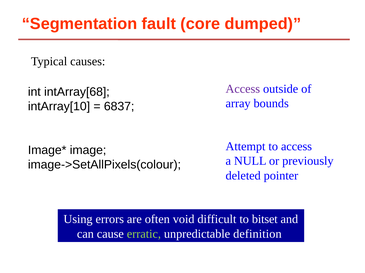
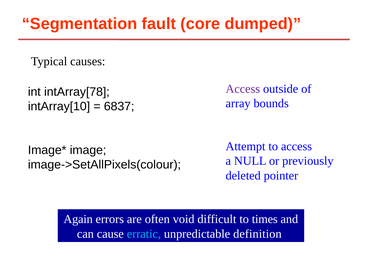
intArray[68: intArray[68 -> intArray[78 (77, 92)
Using: Using -> Again (78, 220)
bitset: bitset -> times (265, 220)
erratic colour: light green -> light blue (144, 234)
